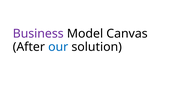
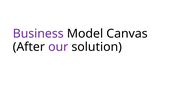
our colour: blue -> purple (58, 47)
